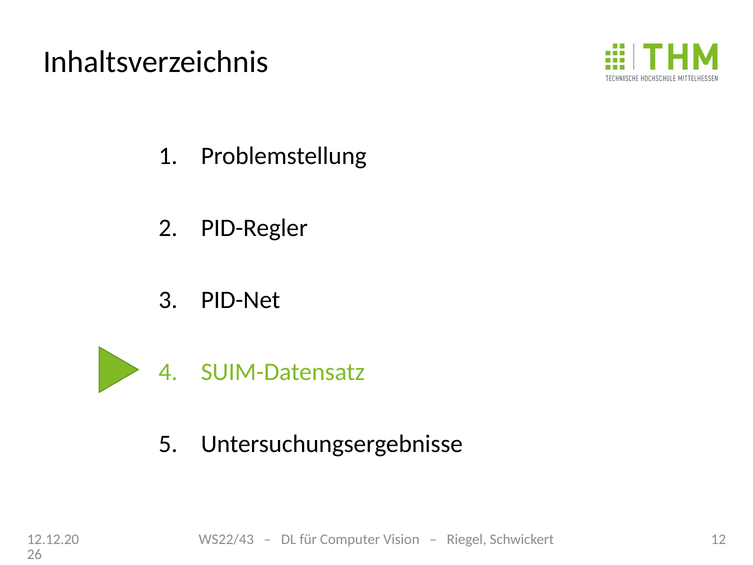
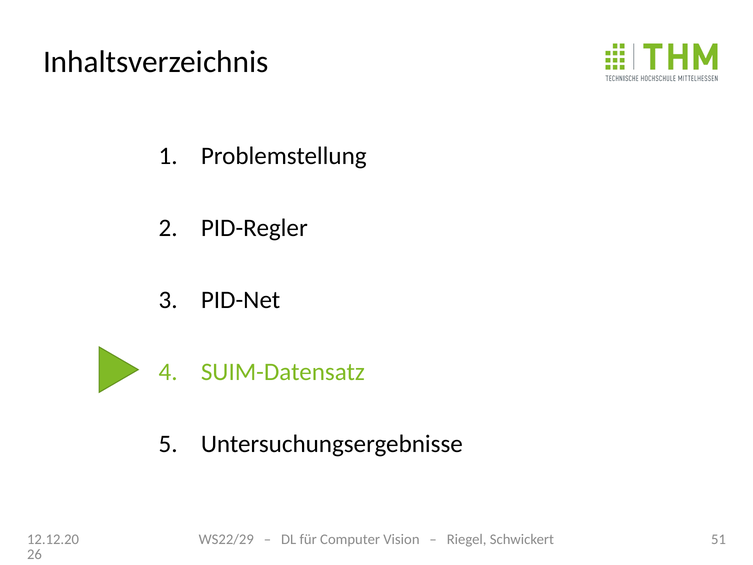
WS22/43: WS22/43 -> WS22/29 (226, 539)
12: 12 -> 51 (719, 539)
